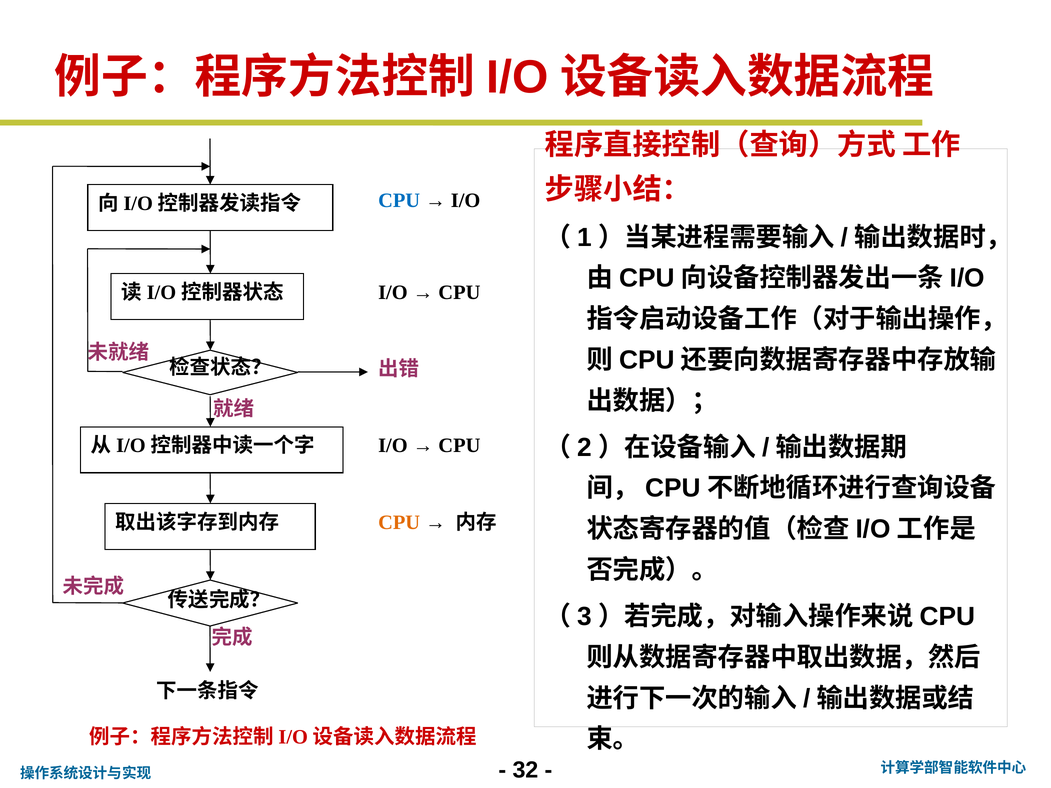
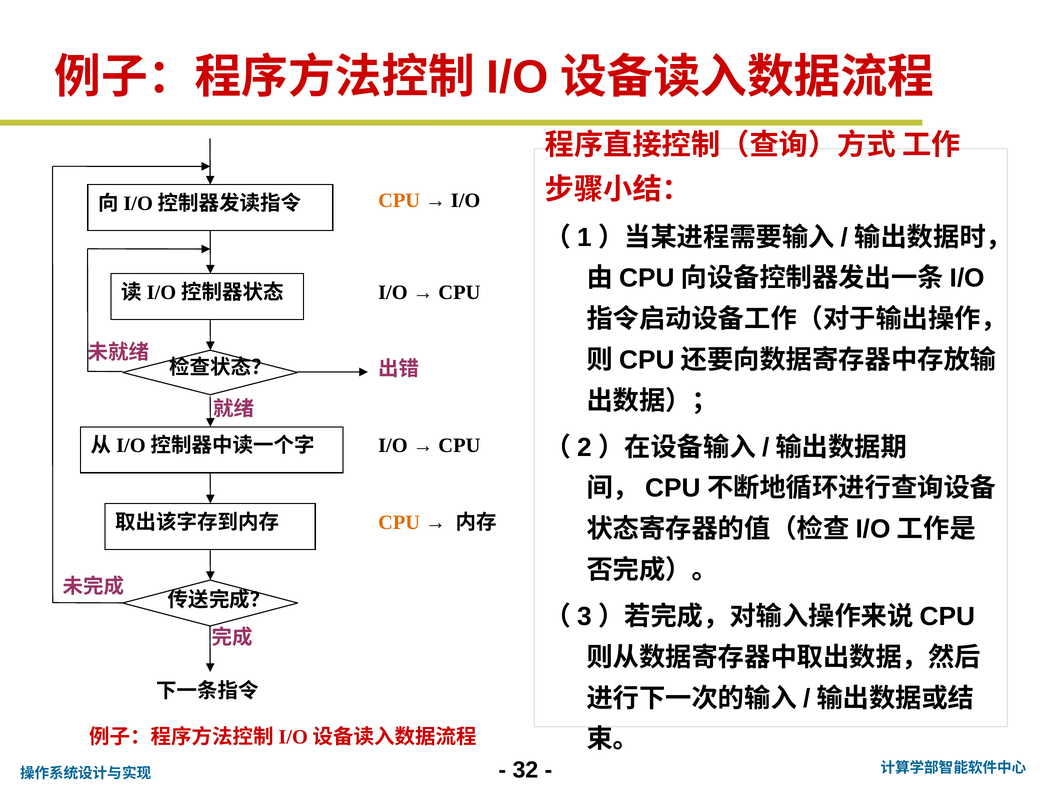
CPU colour: blue -> orange (399, 201)
